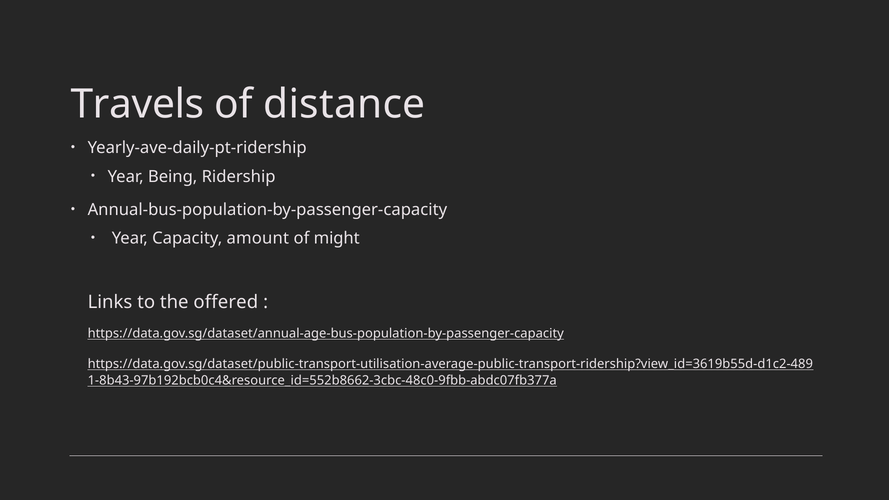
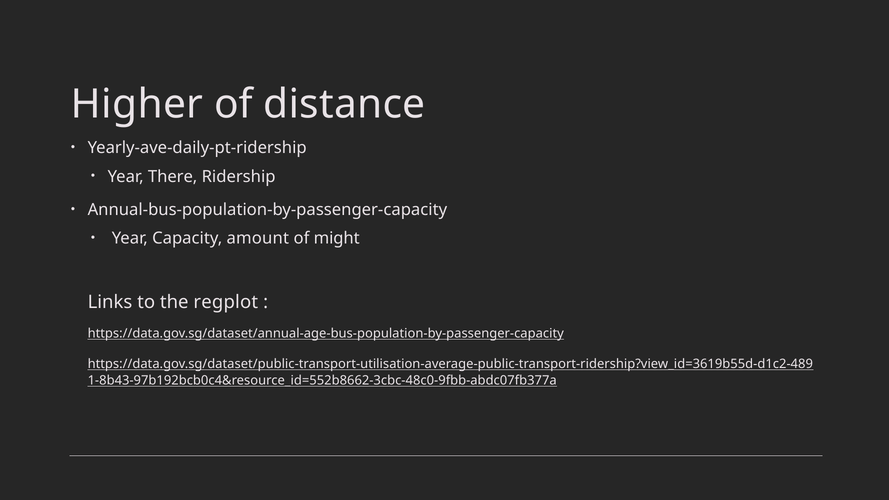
Travels: Travels -> Higher (137, 105)
Being: Being -> There (173, 177)
offered: offered -> regplot (226, 302)
